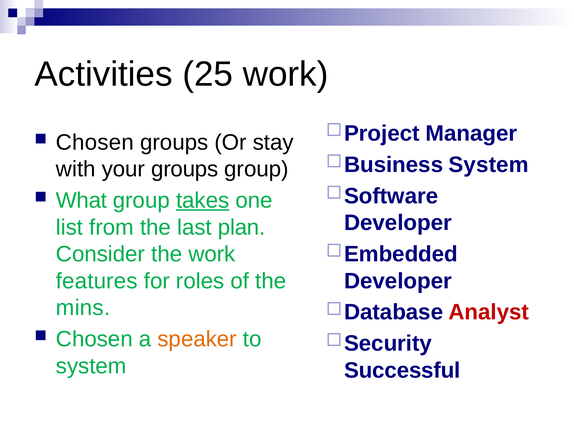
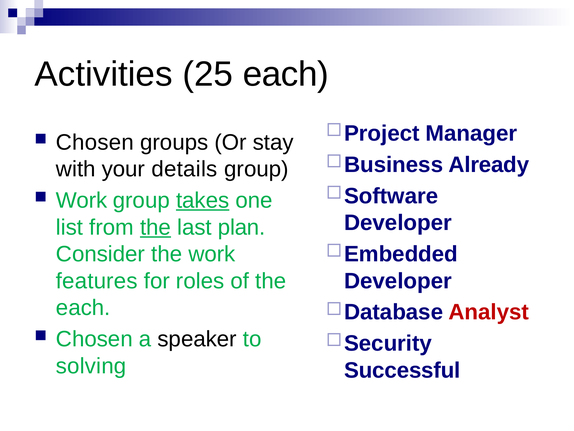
25 work: work -> each (286, 74)
System: System -> Already (489, 164)
your groups: groups -> details (185, 169)
What: What -> Work (81, 200)
the underline: none -> present (156, 227)
mins: mins -> each (83, 307)
speaker colour: orange -> black (197, 339)
system: system -> solving (91, 366)
